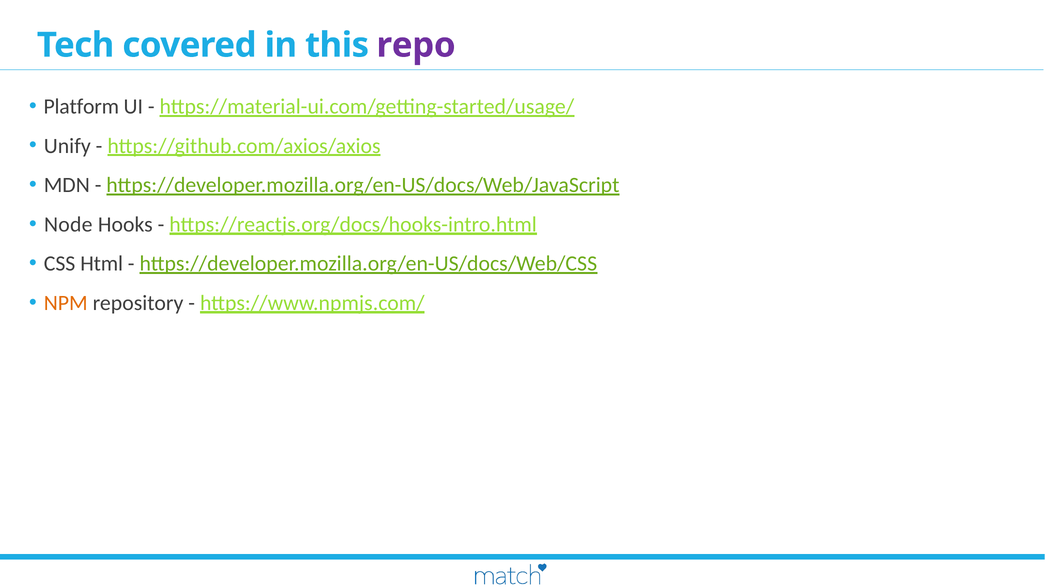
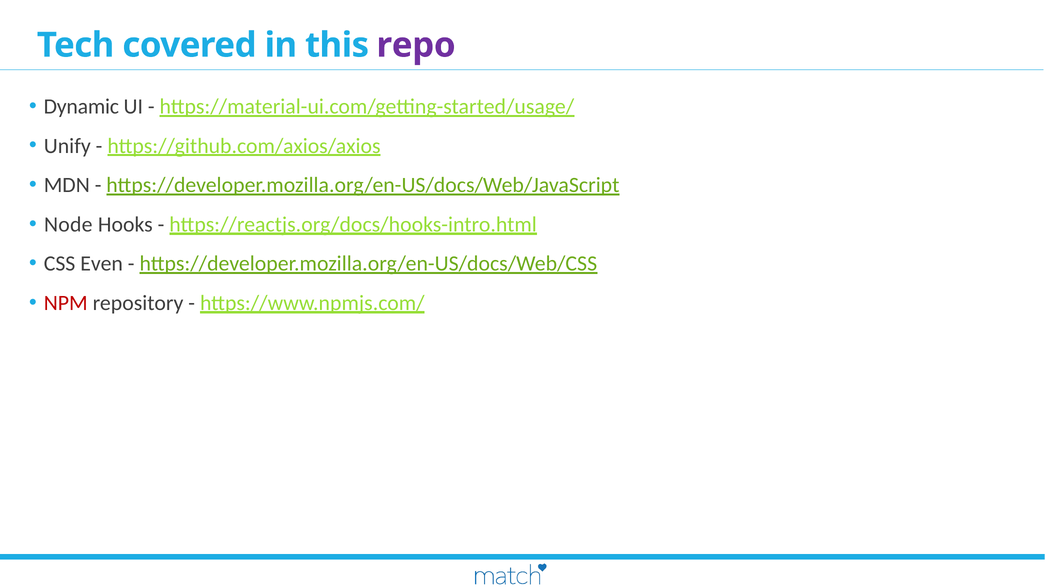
Platform: Platform -> Dynamic (81, 107)
Html: Html -> Even (102, 264)
NPM colour: orange -> red (66, 303)
